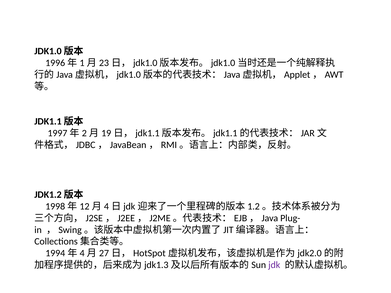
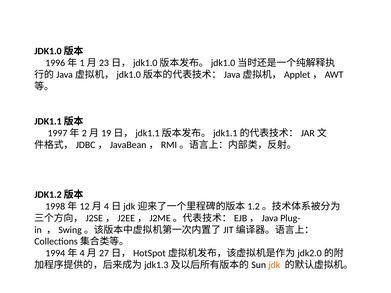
jdk colour: purple -> orange (274, 265)
